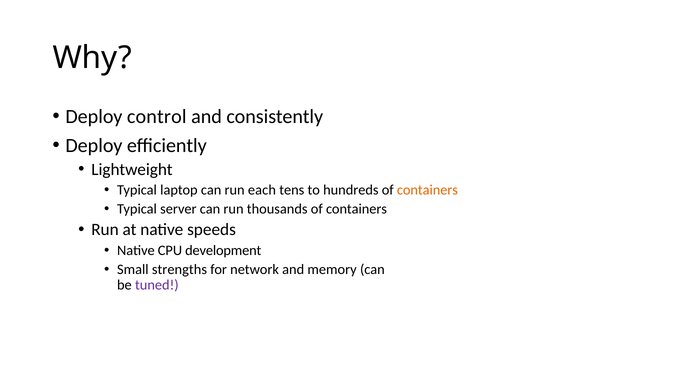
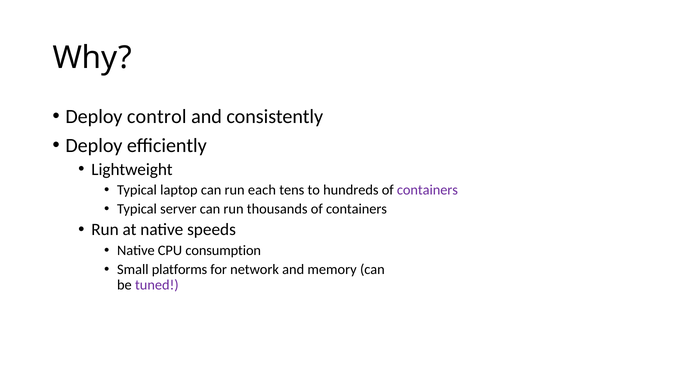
containers colour: orange -> purple (427, 190)
development: development -> consumption (223, 250)
strengths: strengths -> platforms (180, 269)
